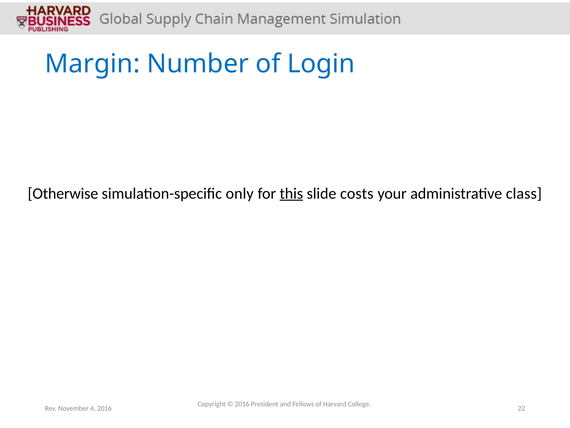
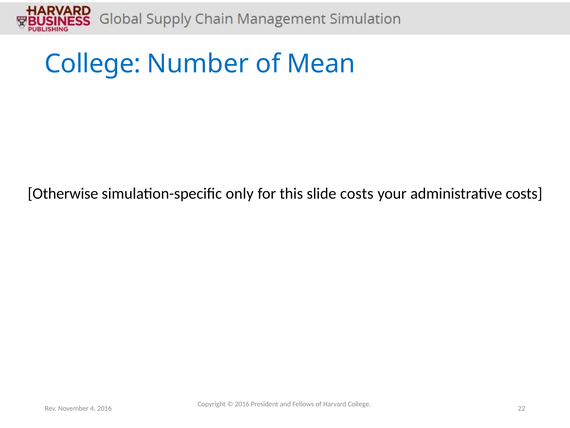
Margin: Margin -> College (93, 64)
Login: Login -> Mean (321, 64)
this underline: present -> none (291, 193)
administrative class: class -> costs (524, 193)
